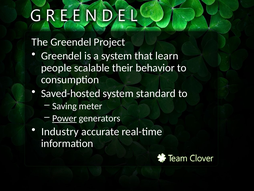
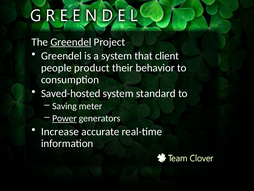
Greendel underline: none -> present (71, 42)
learn: learn -> client (167, 56)
scalable: scalable -> product (92, 68)
Industry: Industry -> Increase (60, 131)
